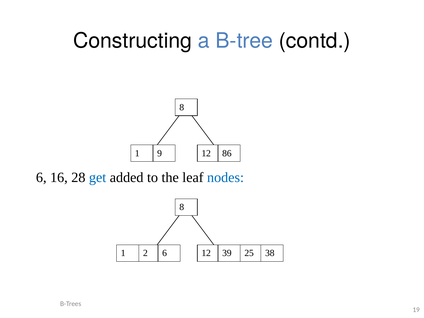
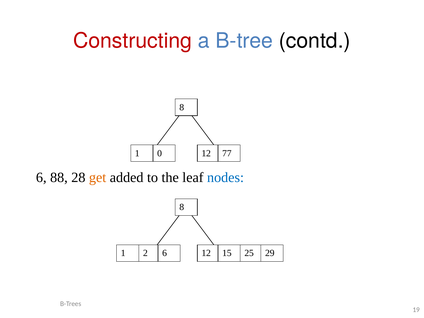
Constructing colour: black -> red (133, 41)
9: 9 -> 0 (160, 153)
86: 86 -> 77 (227, 153)
16: 16 -> 88 (59, 178)
get colour: blue -> orange (98, 178)
39: 39 -> 15 (227, 253)
38: 38 -> 29 (270, 253)
